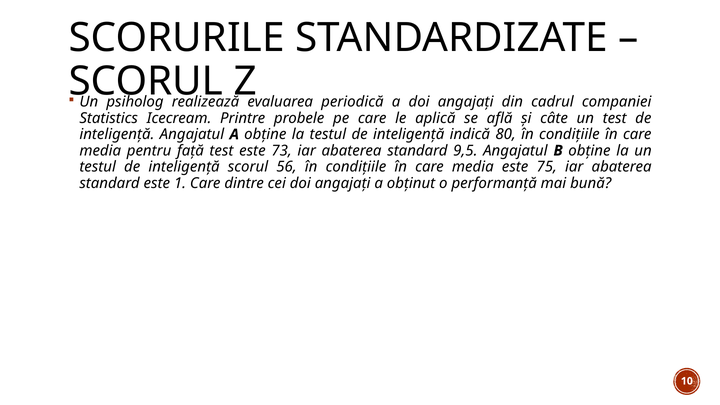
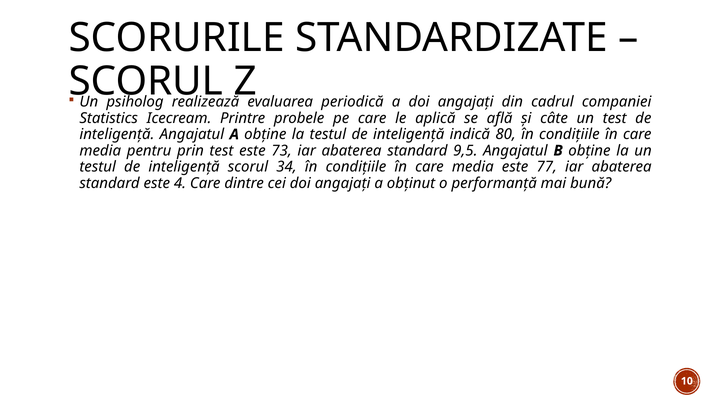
față: față -> prin (191, 151)
56: 56 -> 34 (286, 167)
75: 75 -> 77 (547, 167)
1: 1 -> 4 (180, 183)
